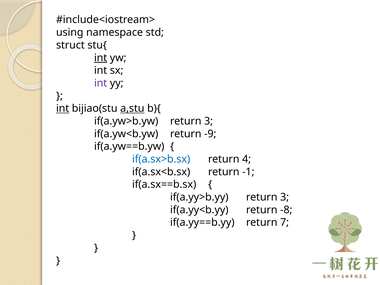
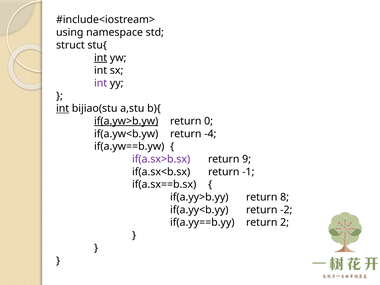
a,stu underline: present -> none (132, 108)
if(a.yw>b.yw underline: none -> present (126, 121)
3: 3 -> 0 (209, 121)
-9: -9 -> -4 (210, 134)
if(a.sx>b.sx colour: blue -> purple (161, 159)
4: 4 -> 9 (247, 159)
if(a.yy>b.yy return 3: 3 -> 8 (285, 197)
-8: -8 -> -2 (286, 210)
7: 7 -> 2 (285, 223)
